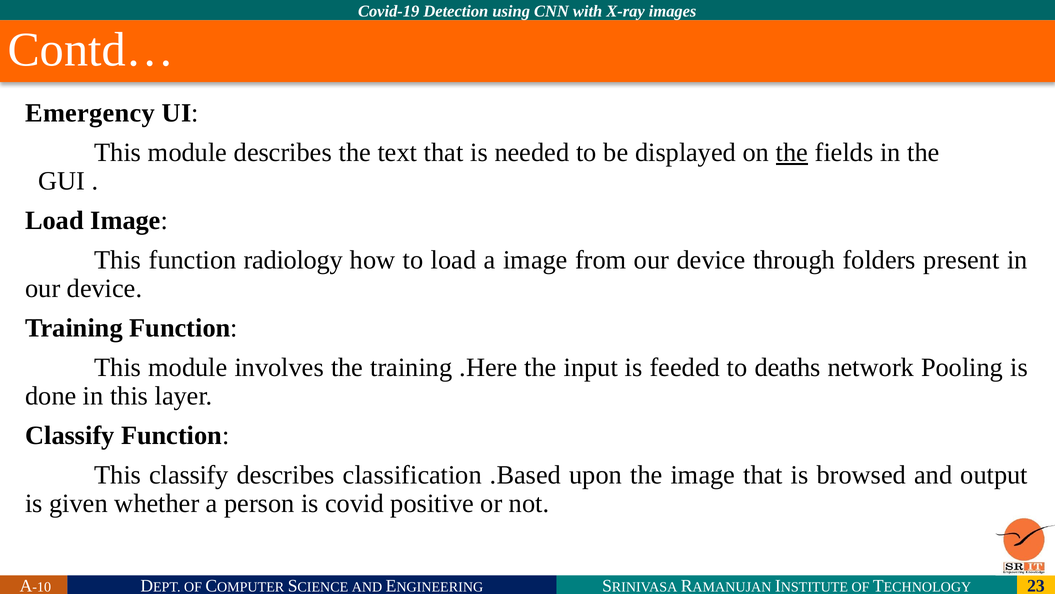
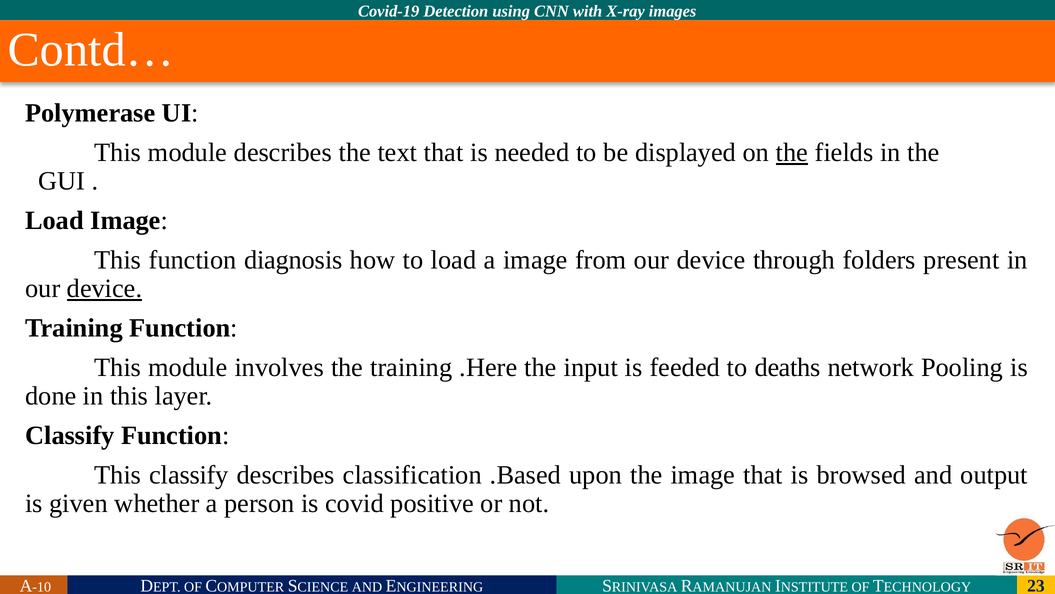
Emergency: Emergency -> Polymerase (90, 113)
radiology: radiology -> diagnosis (293, 260)
device underline: none -> present (105, 288)
